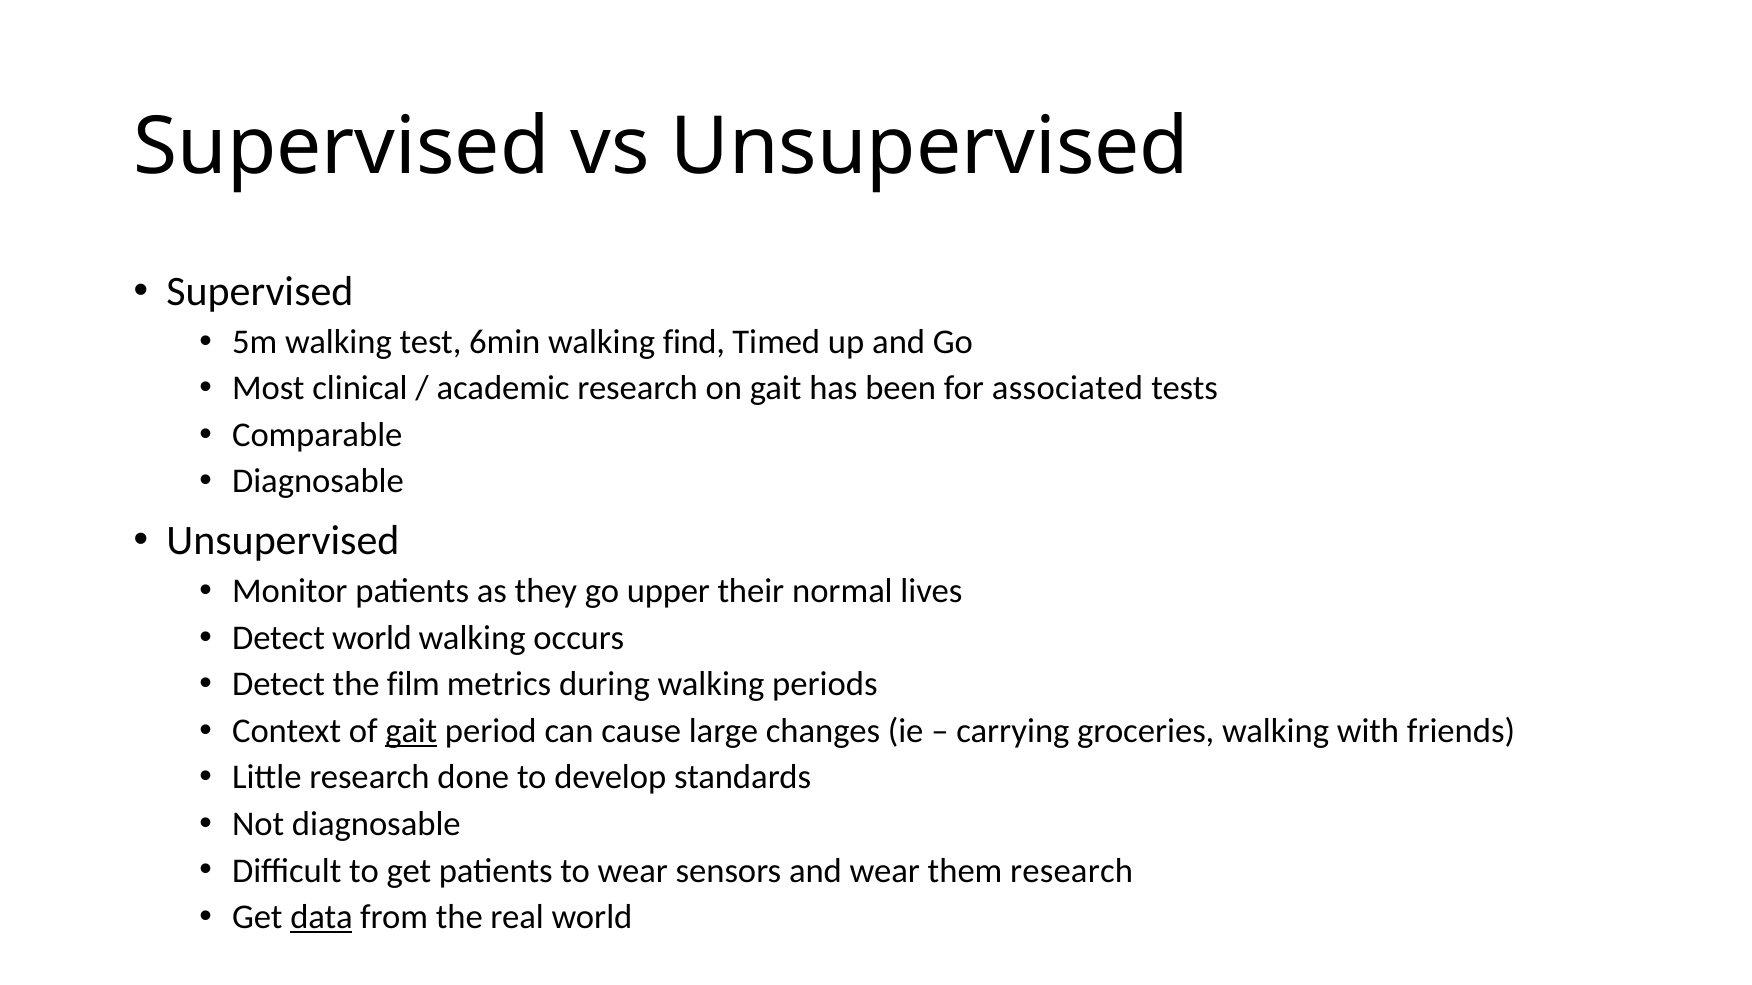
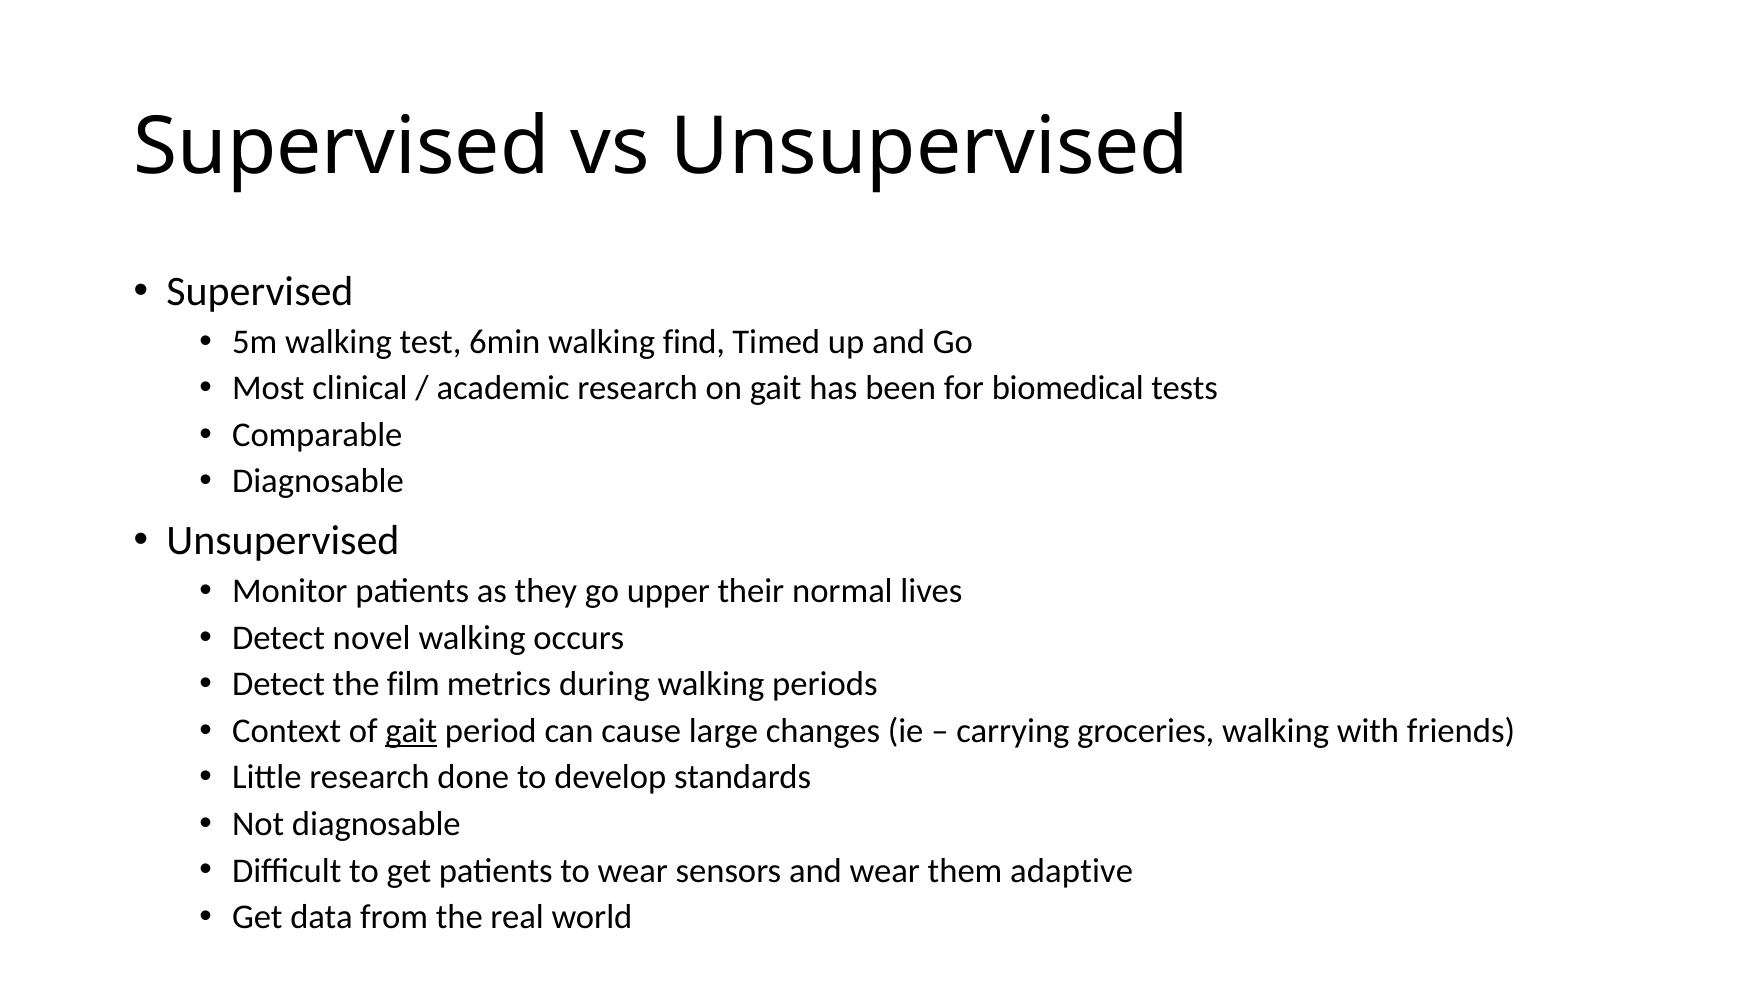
associated: associated -> biomedical (1068, 388)
Detect world: world -> novel (372, 638)
them research: research -> adaptive (1072, 871)
data underline: present -> none (321, 918)
